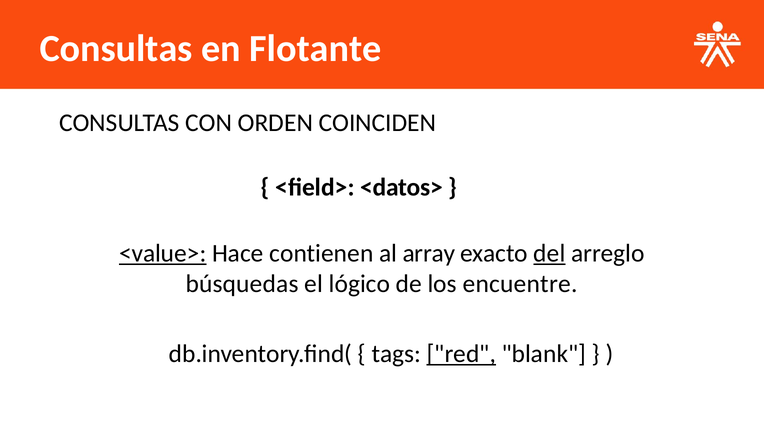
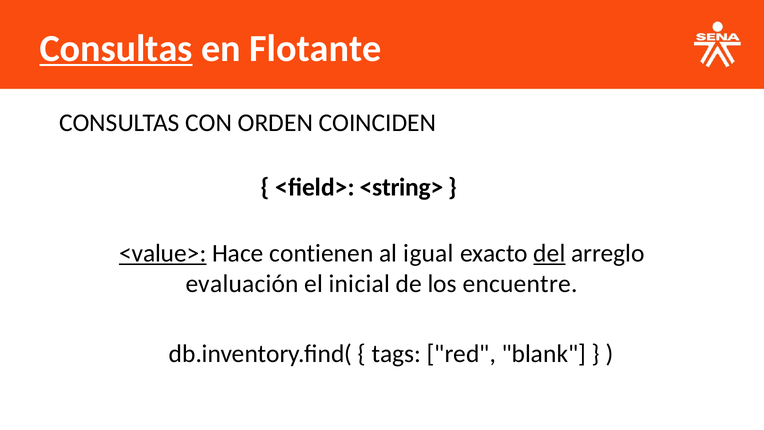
Consultas underline: none -> present (116, 48)
<datos>: <datos> -> <string> (402, 187)
array: array -> igual (429, 253)
búsquedas: búsquedas -> evaluación (242, 284)
lógico: lógico -> inicial (359, 284)
red underline: present -> none (461, 354)
